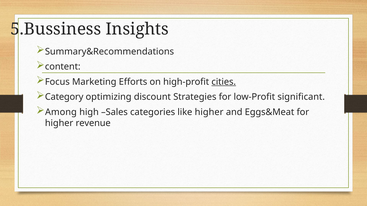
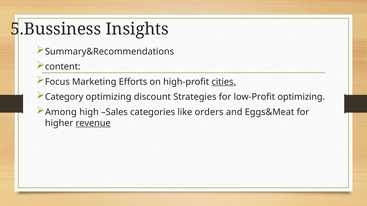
low-Profit significant: significant -> optimizing (301, 97)
like higher: higher -> orders (209, 112)
revenue underline: none -> present (93, 123)
